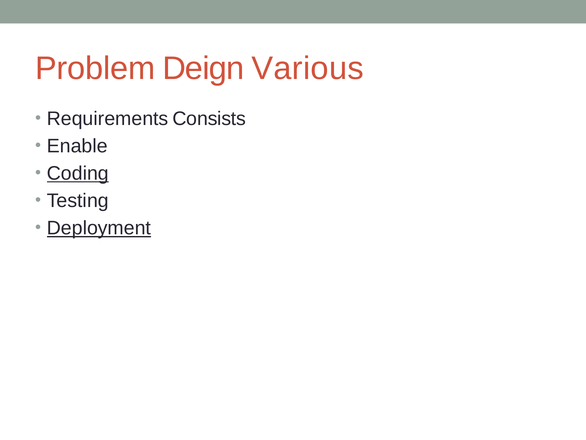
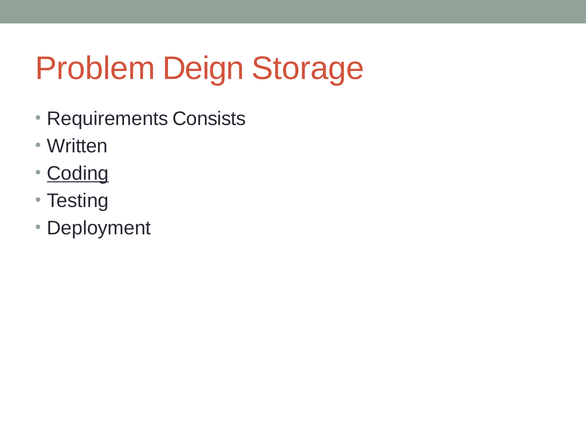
Various: Various -> Storage (308, 68)
Enable: Enable -> Written (77, 146)
Deployment underline: present -> none (99, 228)
